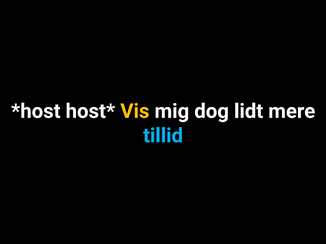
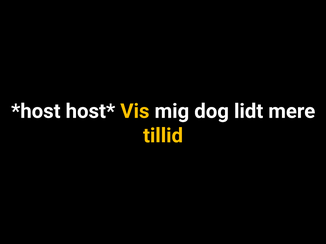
tillid colour: light blue -> yellow (163, 136)
